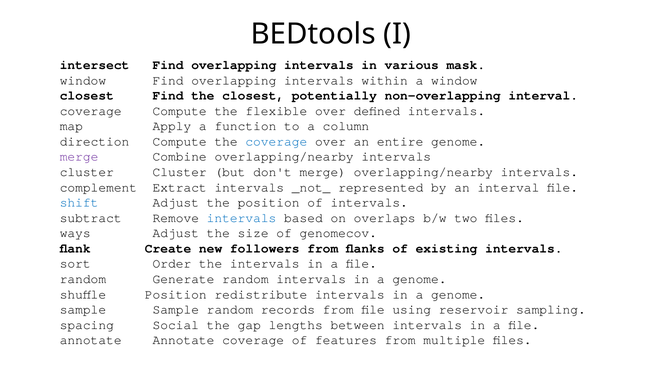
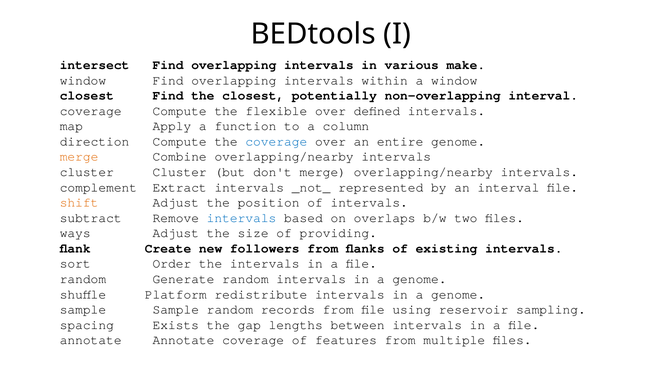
mask: mask -> make (466, 65)
merge colour: purple -> orange (79, 157)
shift colour: blue -> orange (79, 203)
genomecov: genomecov -> providing (338, 233)
shuffle Position: Position -> Platform (176, 295)
Social: Social -> Exists (176, 325)
